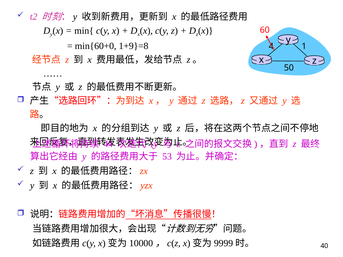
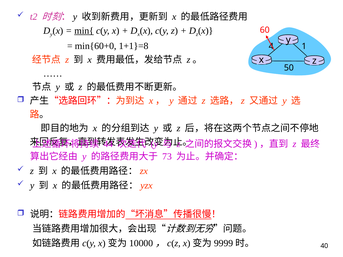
min{ underline: none -> present (84, 31)
1+9}=8: 1+9}=8 -> 1+1}=8 (134, 46)
53: 53 -> 73 (167, 157)
